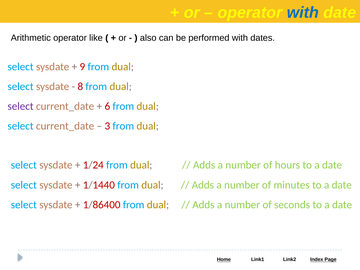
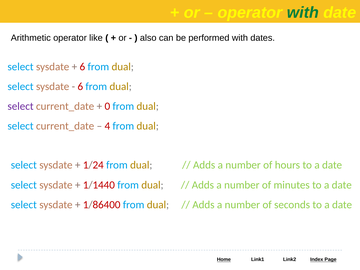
with colour: blue -> green (303, 12)
9: 9 -> 6 (82, 67)
8: 8 -> 6 (80, 86)
6: 6 -> 0 (107, 106)
3: 3 -> 4 (107, 126)
